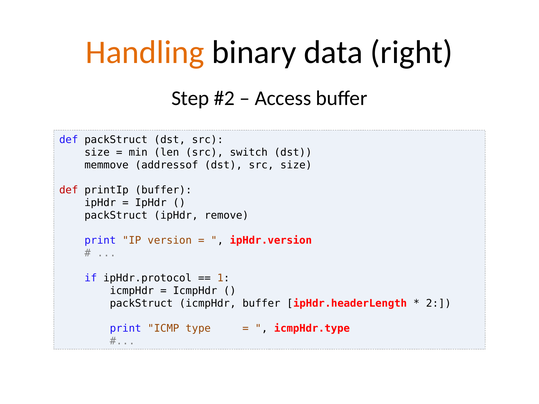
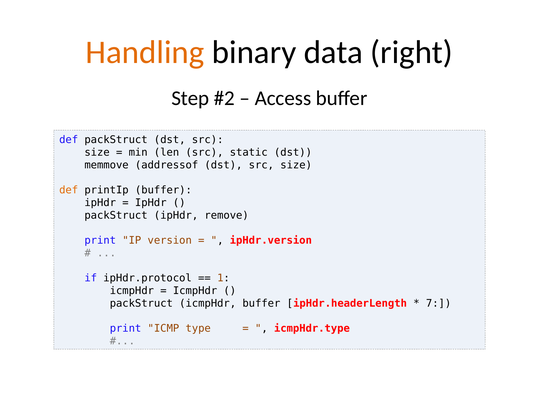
switch: switch -> static (249, 153)
def colour: red -> orange (69, 190)
2: 2 -> 7 (439, 304)
